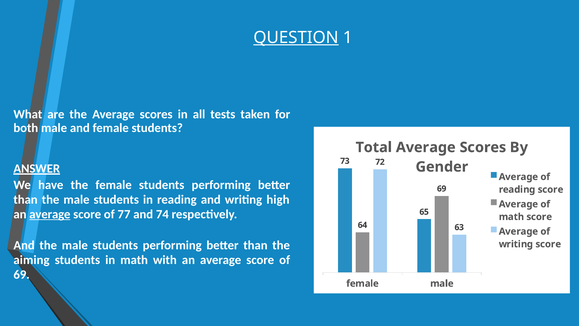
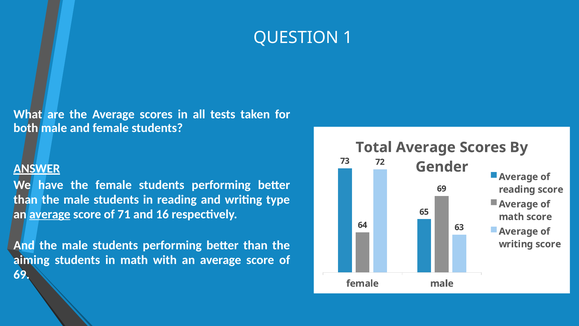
QUESTION underline: present -> none (296, 38)
high: high -> type (278, 199)
77: 77 -> 71 (124, 214)
74: 74 -> 16 (162, 214)
